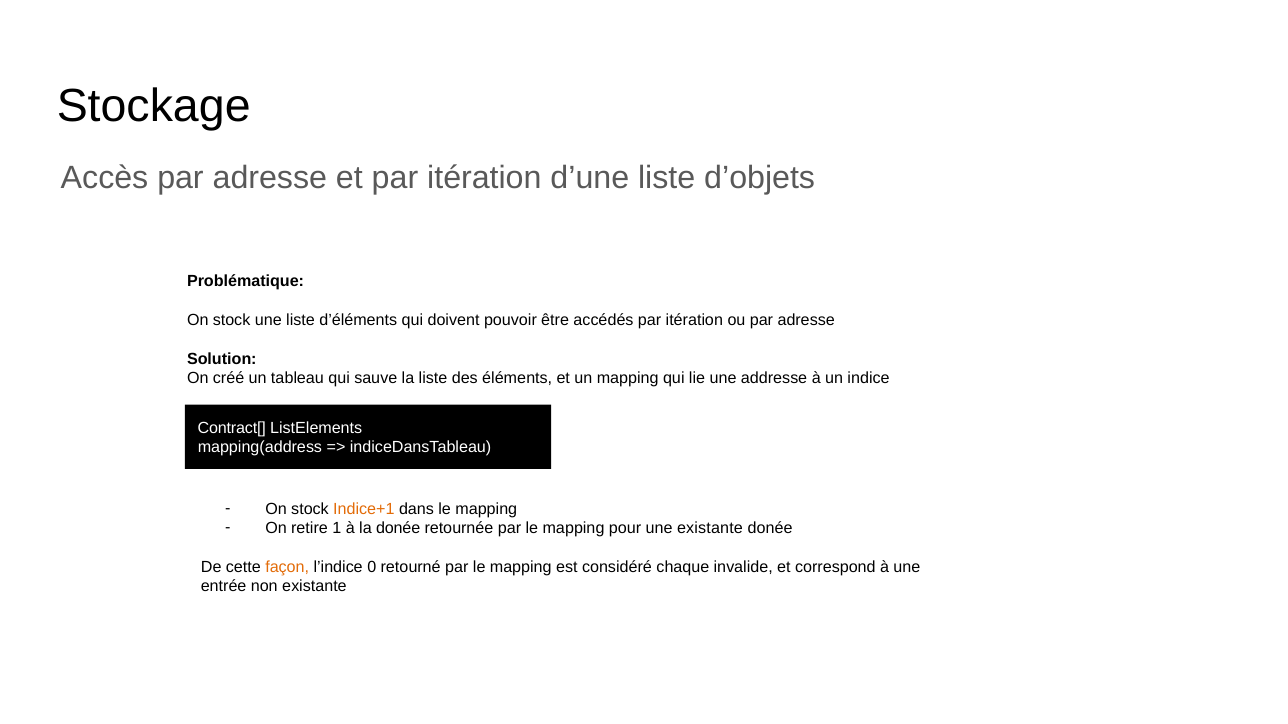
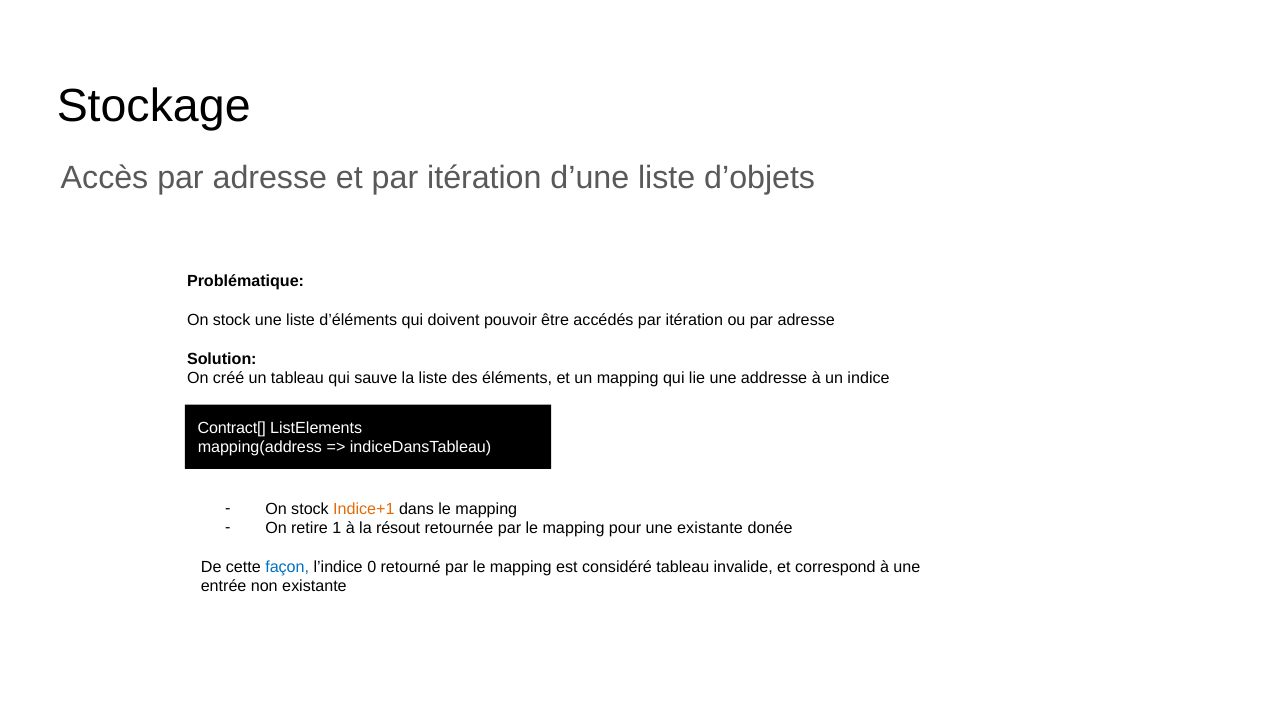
la donée: donée -> résout (398, 529)
façon colour: orange -> blue (287, 567)
considéré chaque: chaque -> tableau (683, 567)
